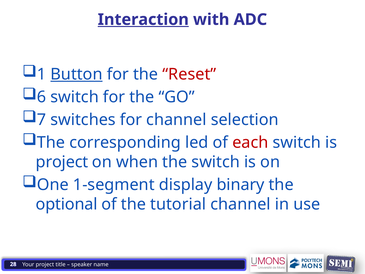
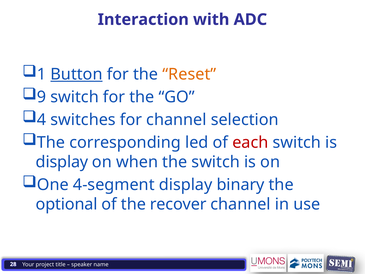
Interaction underline: present -> none (143, 20)
Reset colour: red -> orange (189, 74)
6: 6 -> 9 (42, 97)
7: 7 -> 4 (42, 120)
project: project -> display (62, 162)
1-segment: 1-segment -> 4-segment (114, 185)
tutorial: tutorial -> recover (178, 204)
